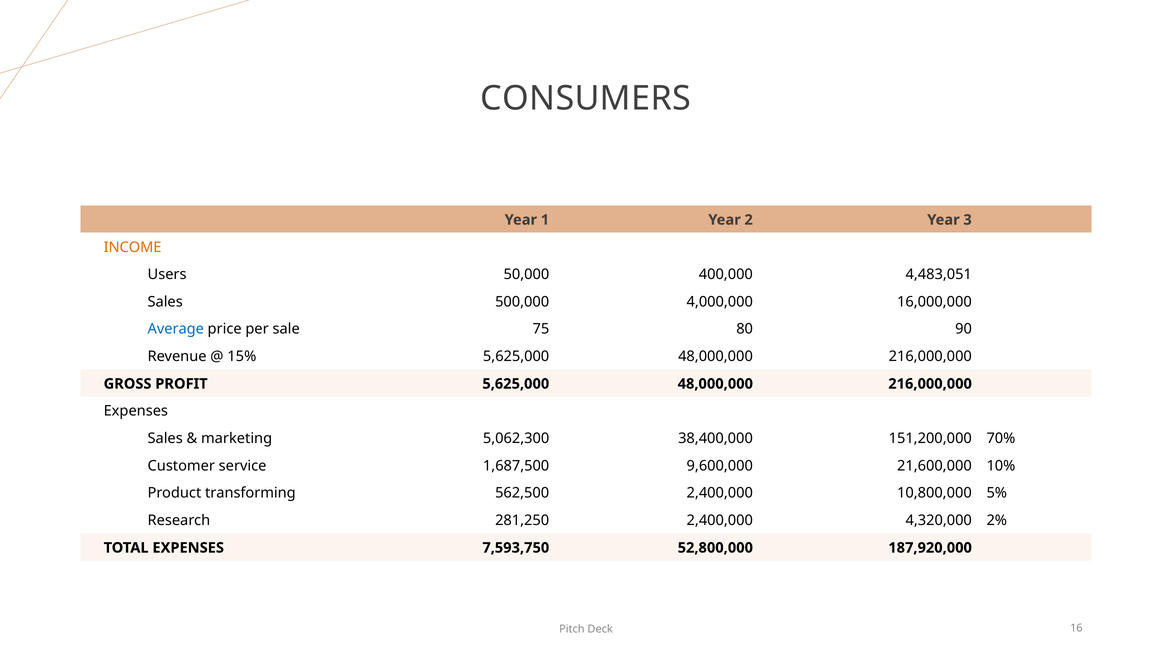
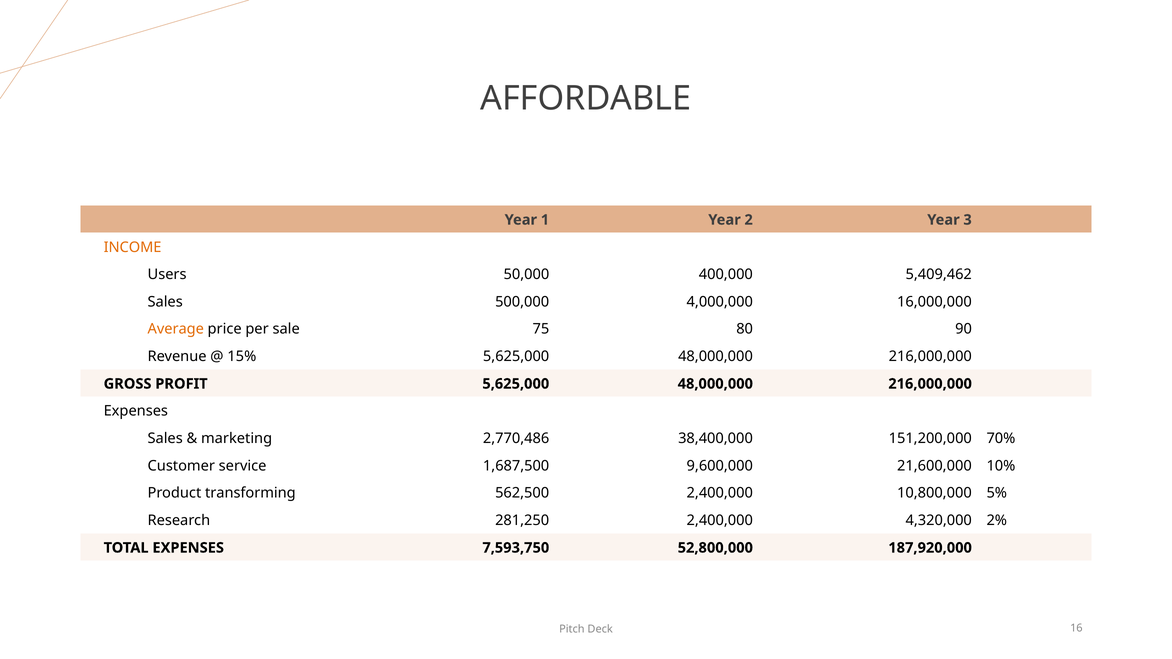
CONSUMERS: CONSUMERS -> AFFORDABLE (586, 99)
4,483,051: 4,483,051 -> 5,409,462 (939, 275)
Average colour: blue -> orange (176, 329)
5,062,300: 5,062,300 -> 2,770,486 (516, 439)
